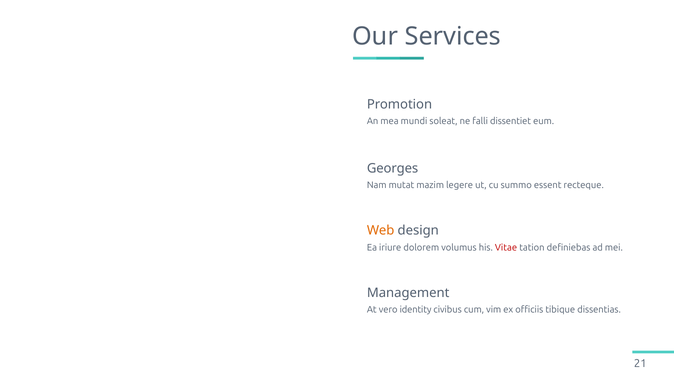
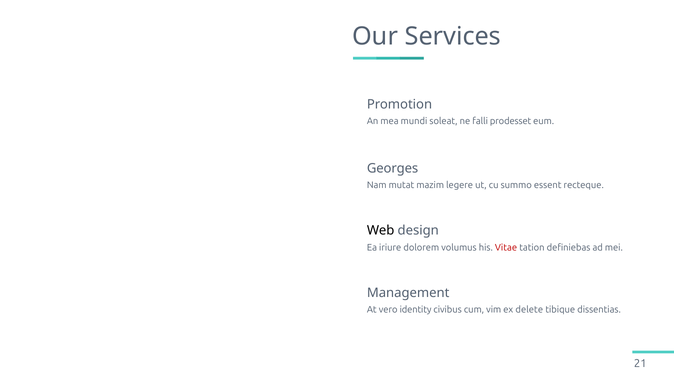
dissentiet: dissentiet -> prodesset (511, 121)
Web colour: orange -> black (381, 231)
officiis: officiis -> delete (529, 310)
